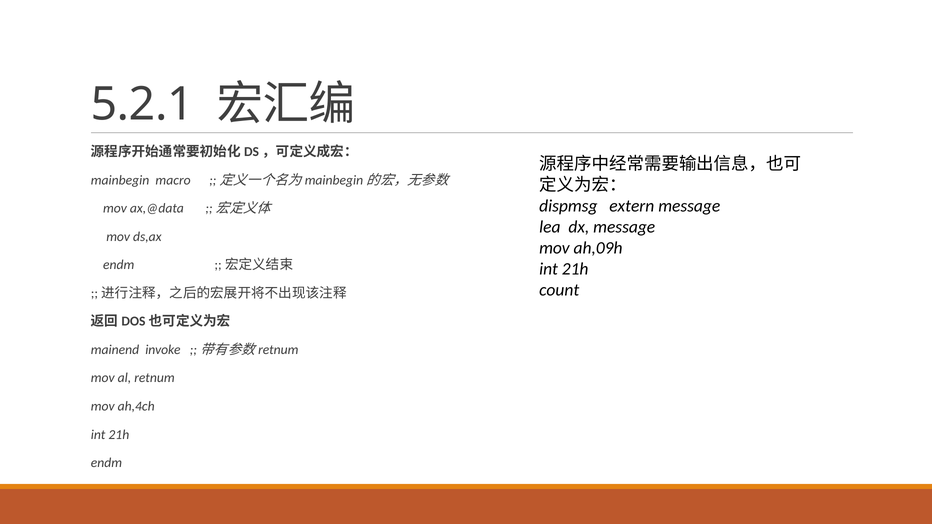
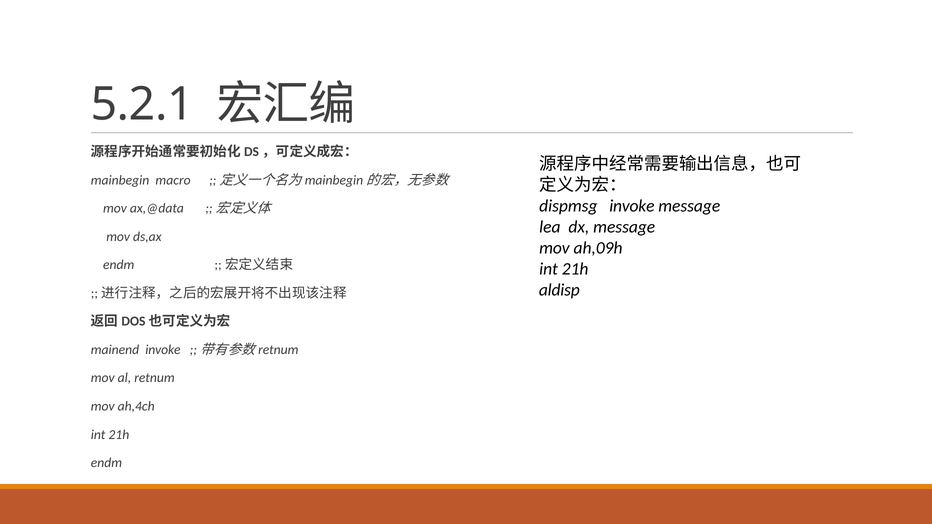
dispmsg extern: extern -> invoke (632, 206)
count: count -> aldisp (559, 290)
